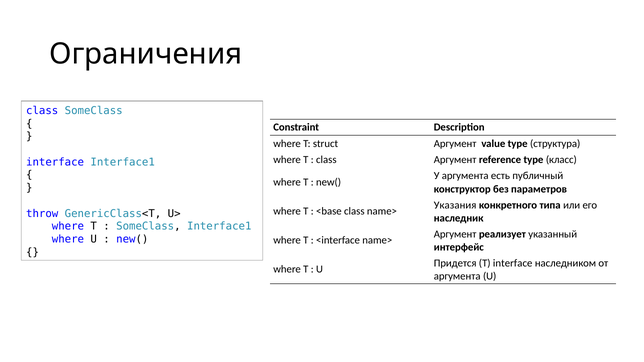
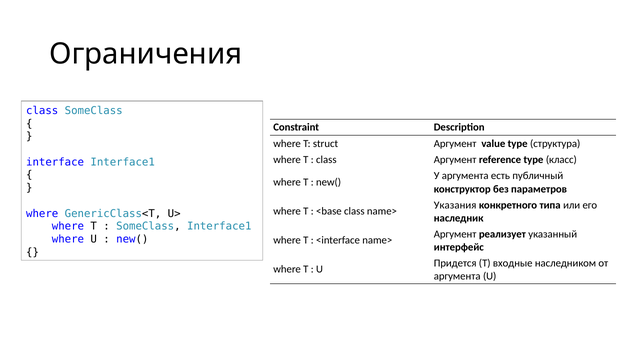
throw: throw -> where (42, 214)
T interface: interface -> входные (513, 263)
